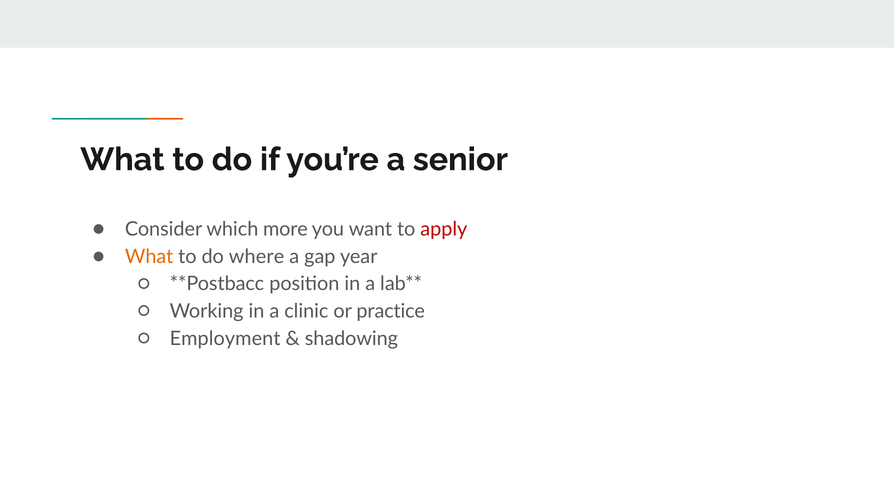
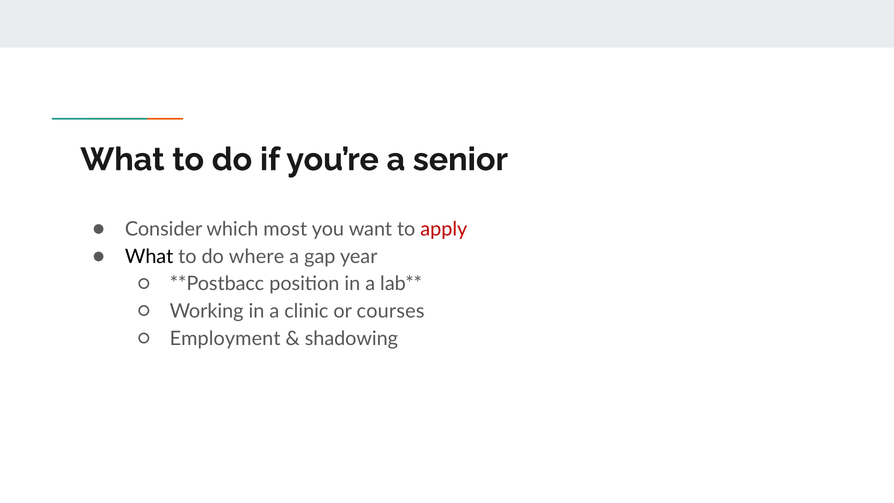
more: more -> most (285, 229)
What colour: orange -> black (149, 256)
practice: practice -> courses (391, 311)
